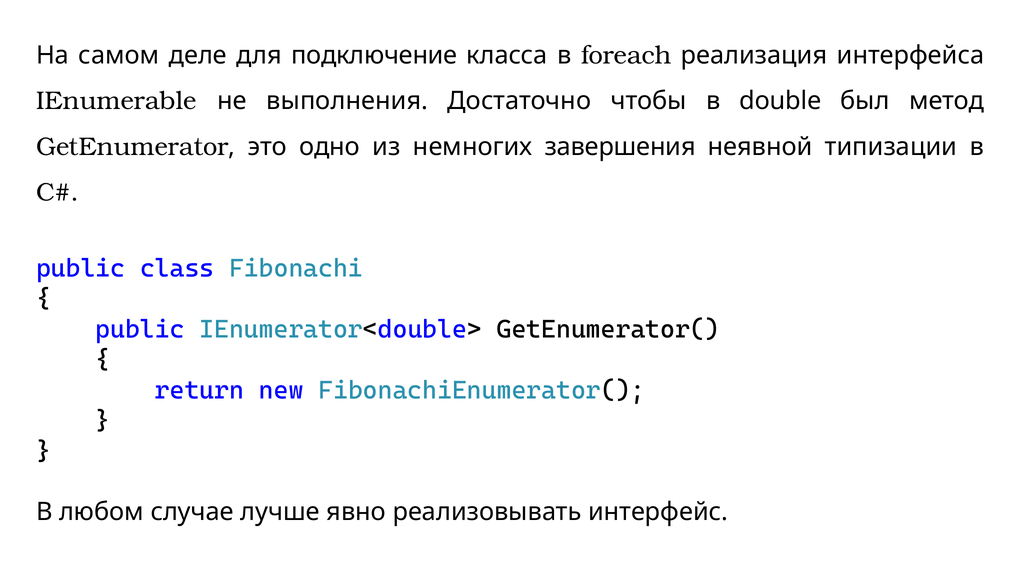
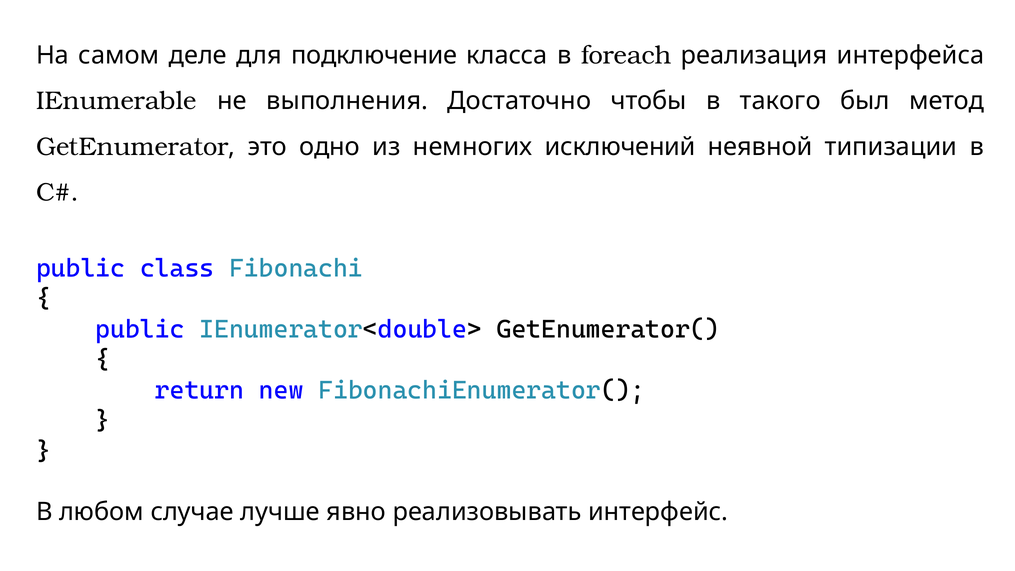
double: double -> такого (780, 101)
завершения: завершения -> исключений (620, 147)
